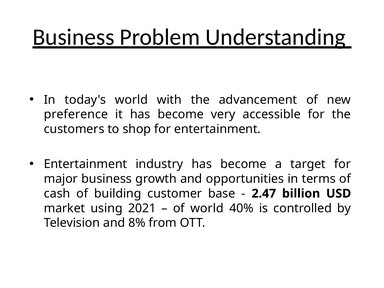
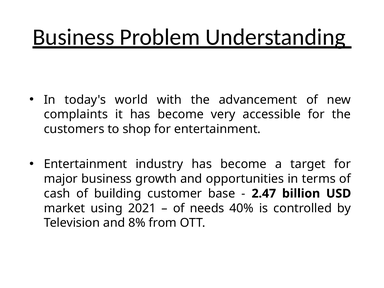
preference: preference -> complaints (76, 114)
of world: world -> needs (207, 208)
